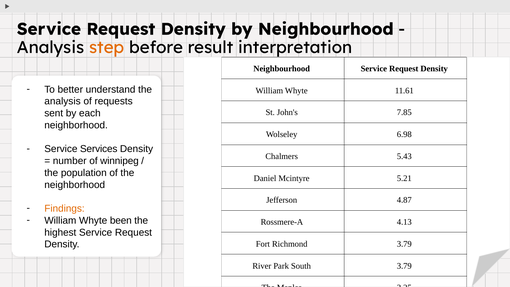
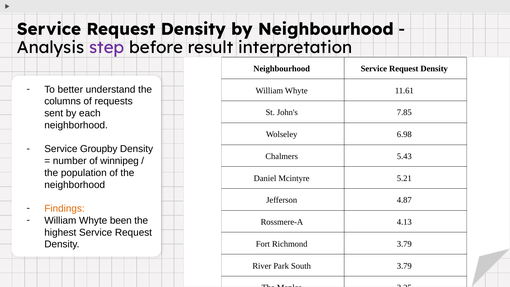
step colour: orange -> purple (107, 47)
analysis: analysis -> columns (63, 101)
Services: Services -> Groupby (99, 149)
